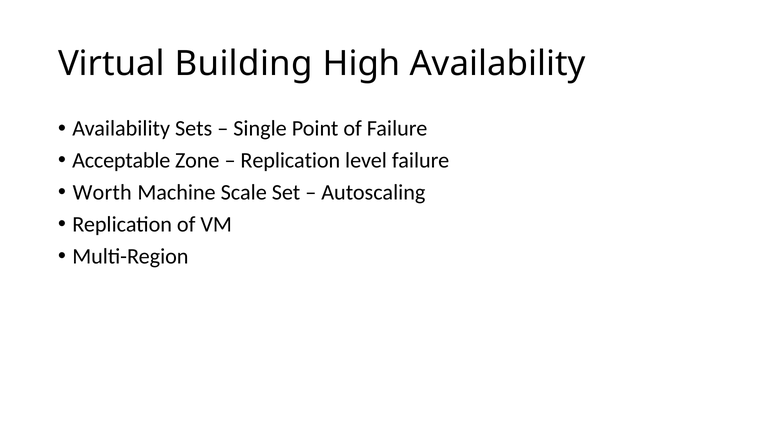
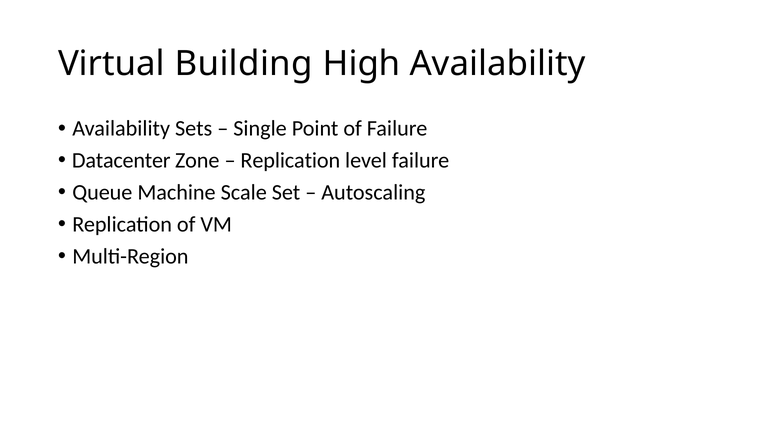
Acceptable: Acceptable -> Datacenter (121, 161)
Worth: Worth -> Queue (102, 192)
